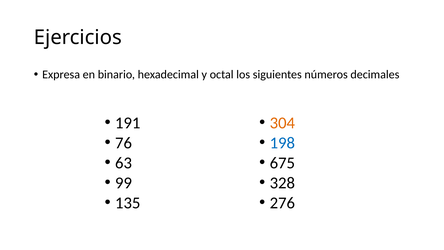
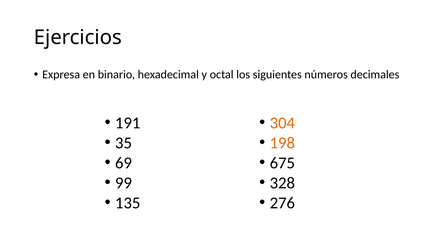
76: 76 -> 35 (124, 143)
198 colour: blue -> orange (282, 143)
63: 63 -> 69 (124, 163)
